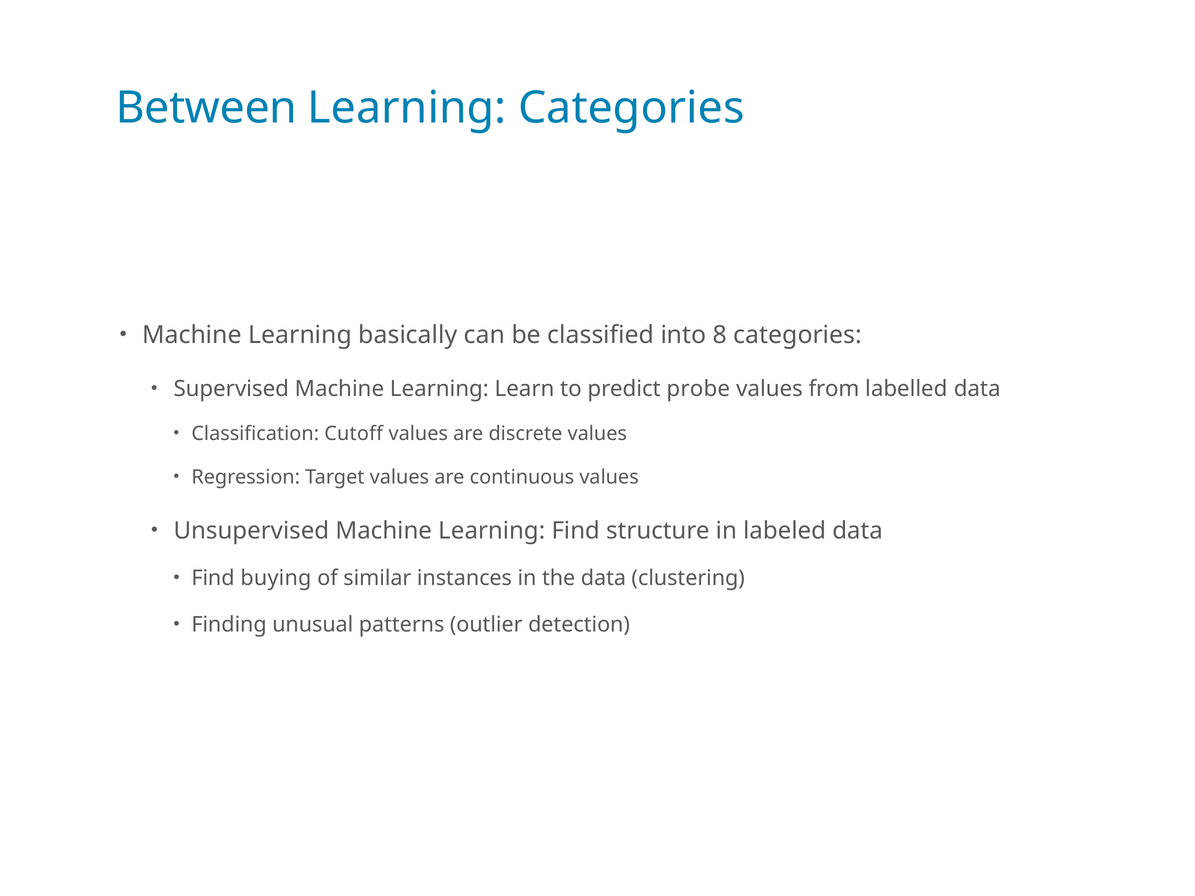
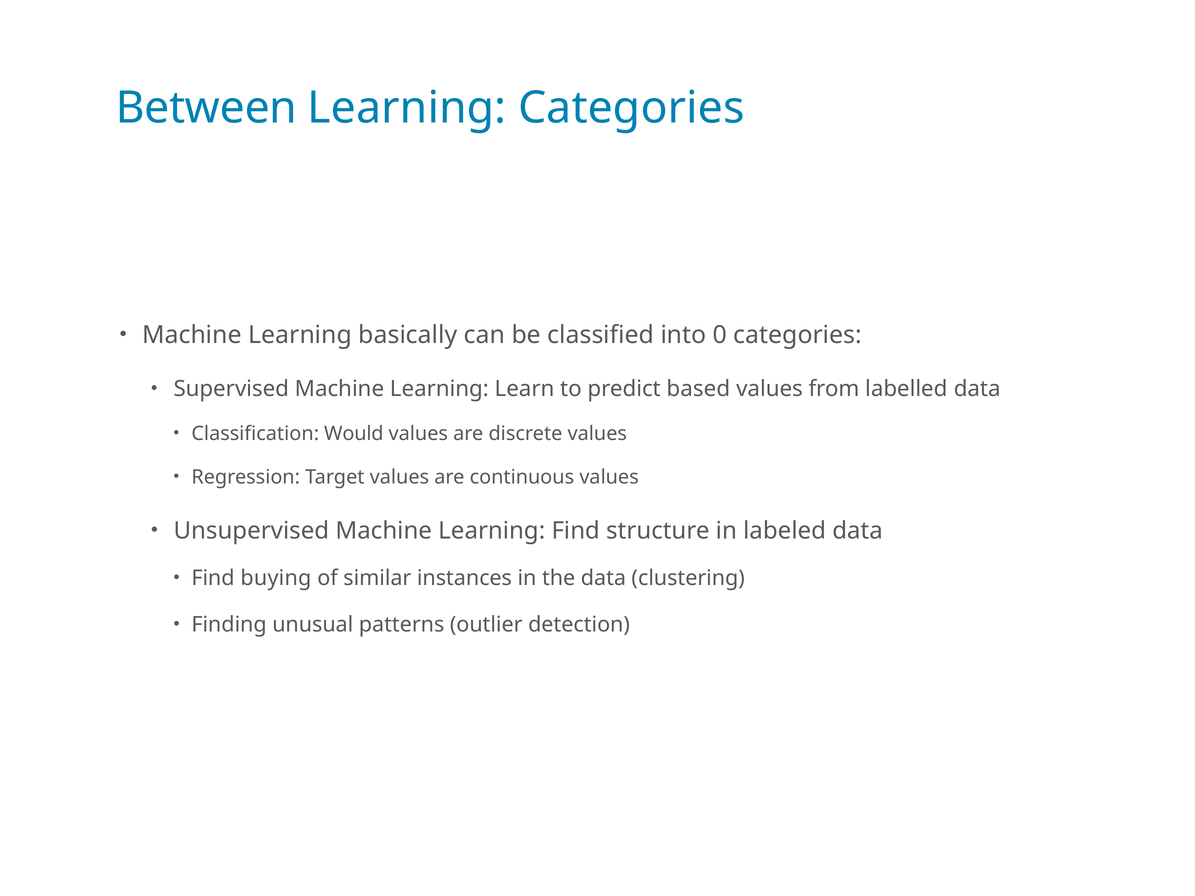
8: 8 -> 0 (720, 335)
probe: probe -> based (698, 389)
Cutoff: Cutoff -> Would (354, 434)
